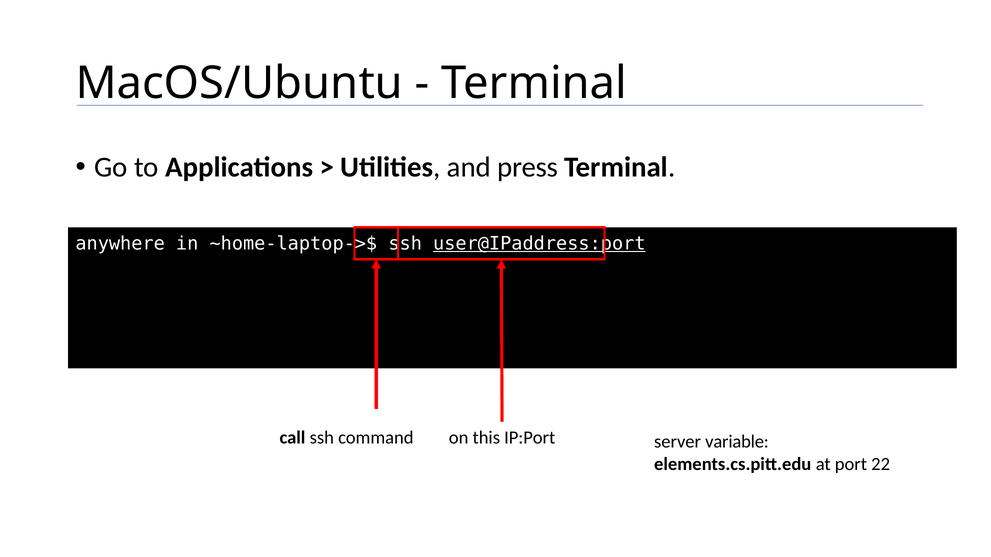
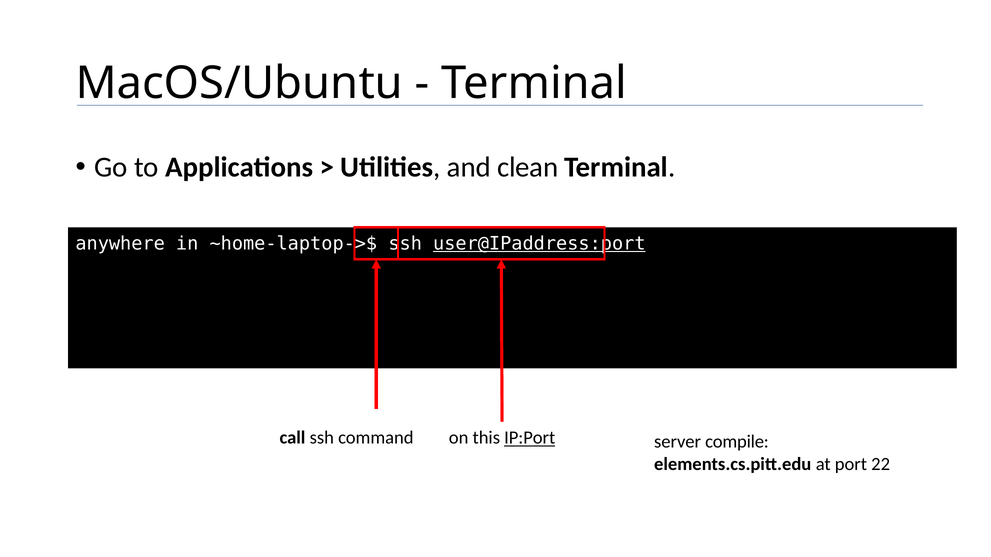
press: press -> clean (528, 167)
IP:Port underline: none -> present (530, 438)
variable: variable -> compile (737, 442)
